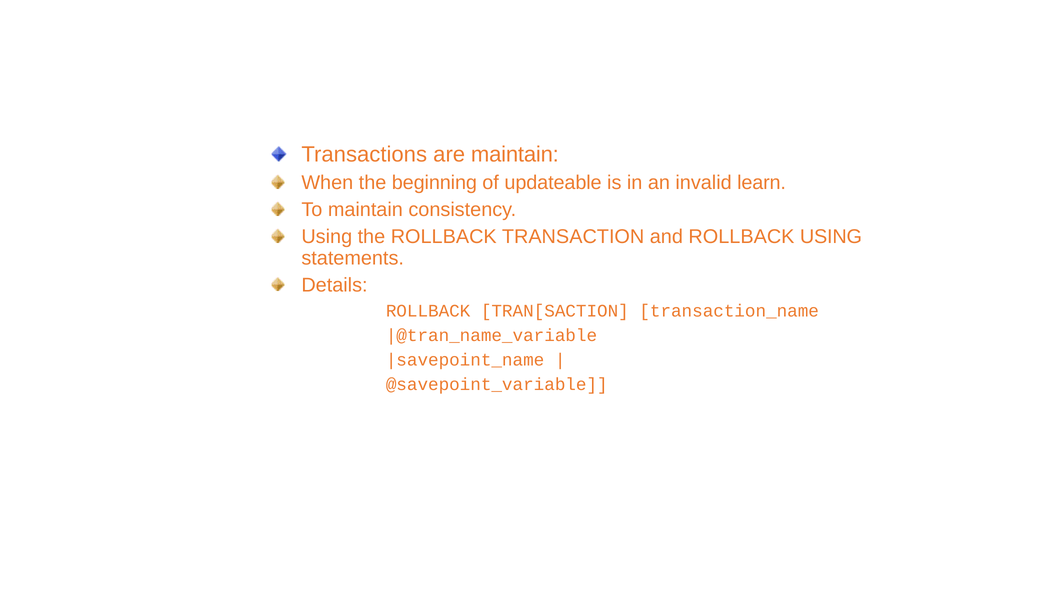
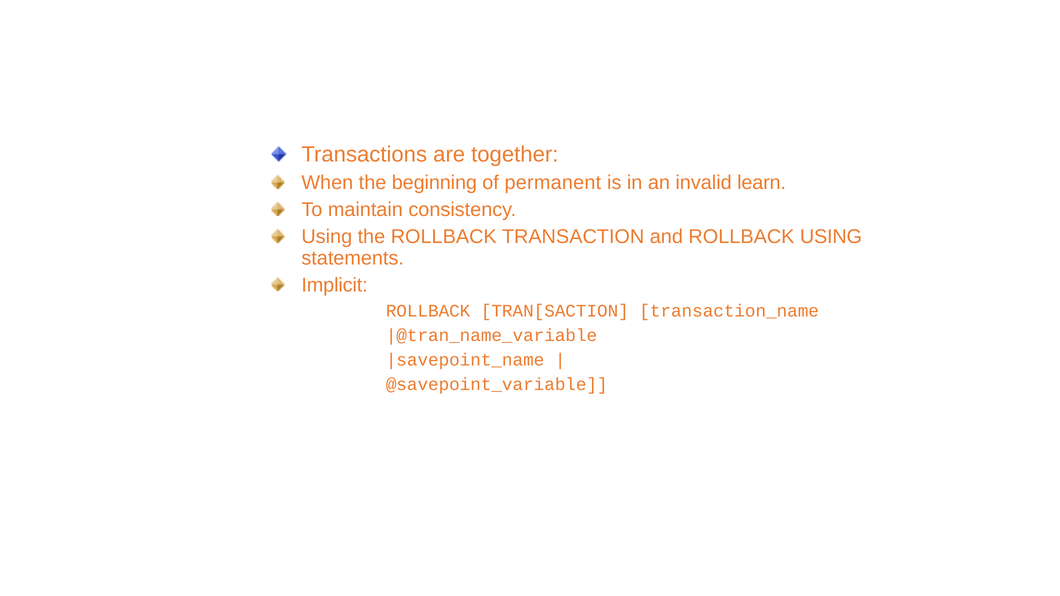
are maintain: maintain -> together (515, 155)
updateable: updateable -> permanent (553, 183)
Details: Details -> Implicit (335, 285)
